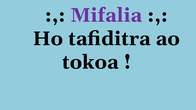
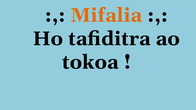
Mifalia colour: purple -> orange (106, 15)
